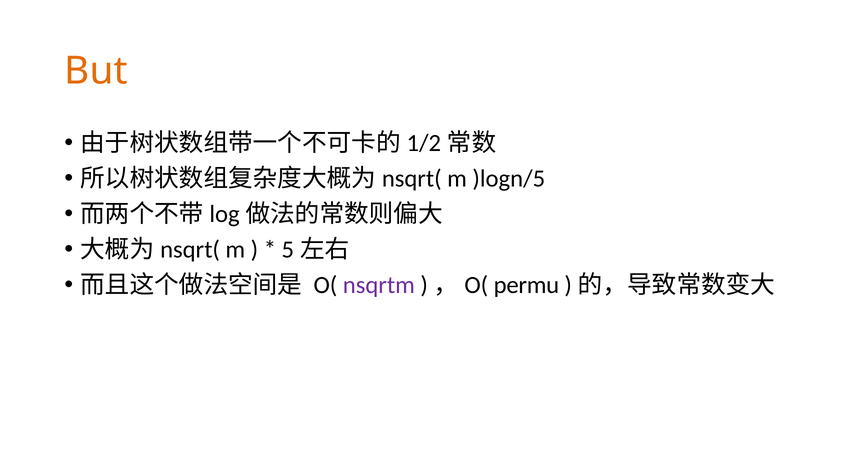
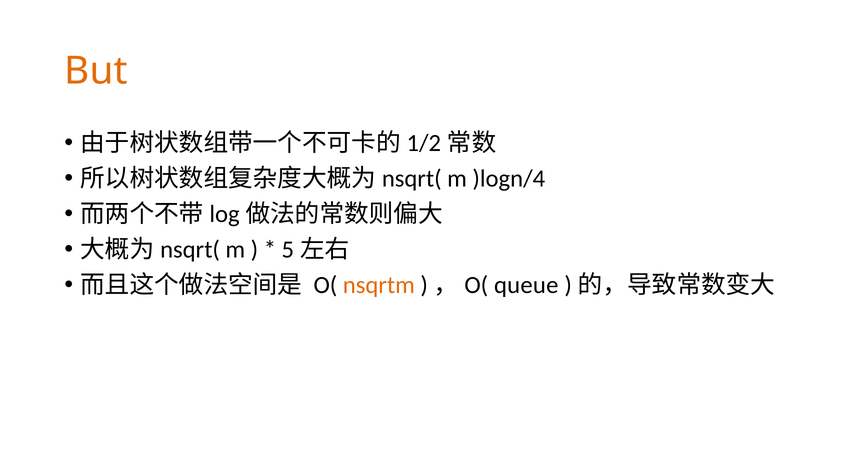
)logn/5: )logn/5 -> )logn/4 (509, 179)
nsqrtm colour: purple -> orange (379, 285)
permu: permu -> queue (526, 285)
